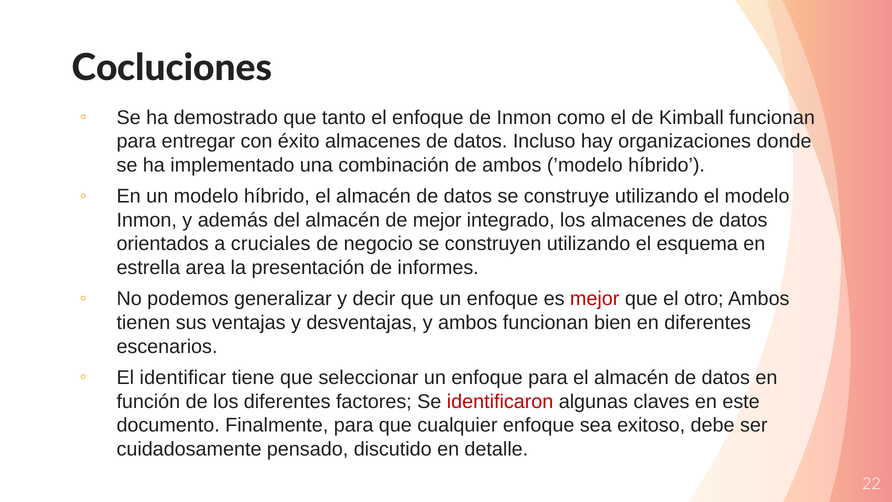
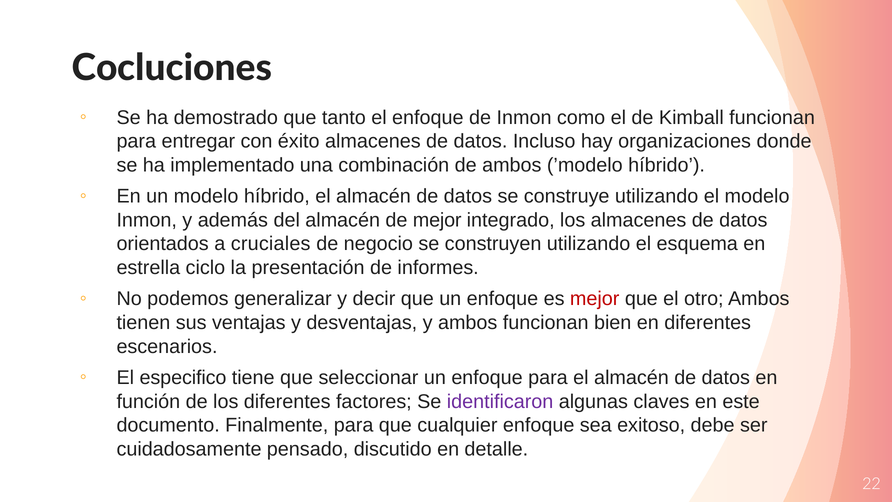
area: area -> ciclo (205, 268)
identificar: identificar -> especifico (183, 378)
identificaron colour: red -> purple (500, 401)
